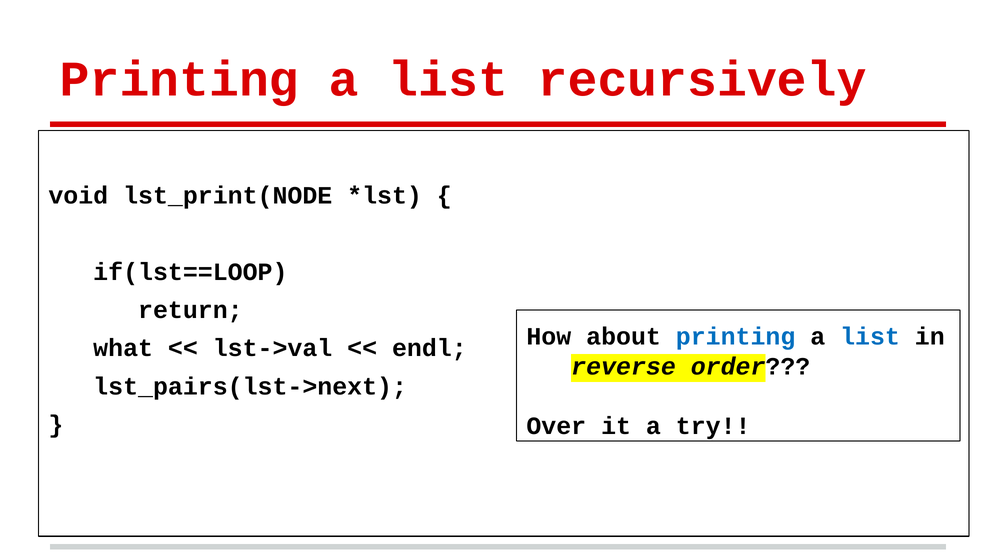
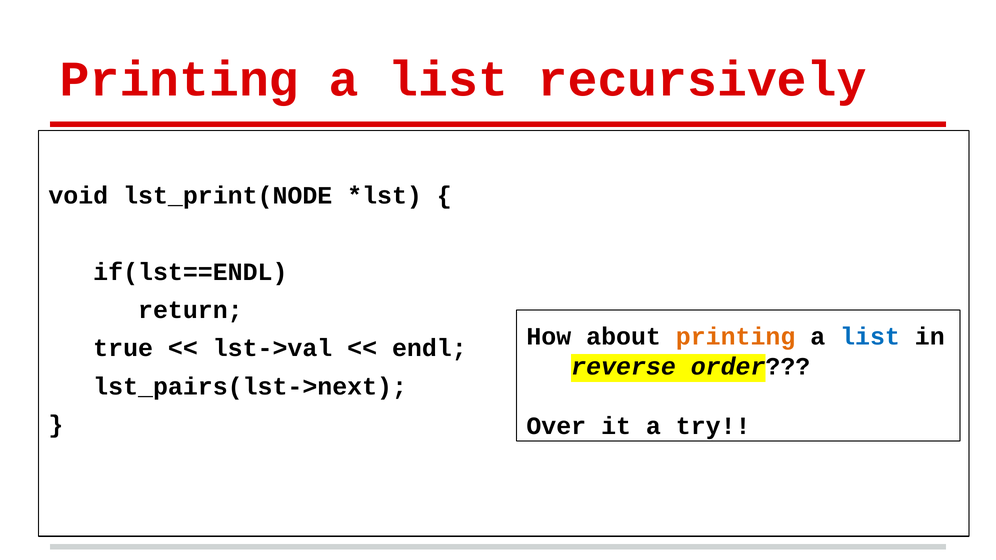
if(lst==LOOP: if(lst==LOOP -> if(lst==ENDL (190, 272)
printing colour: blue -> orange (736, 337)
what: what -> true (123, 348)
